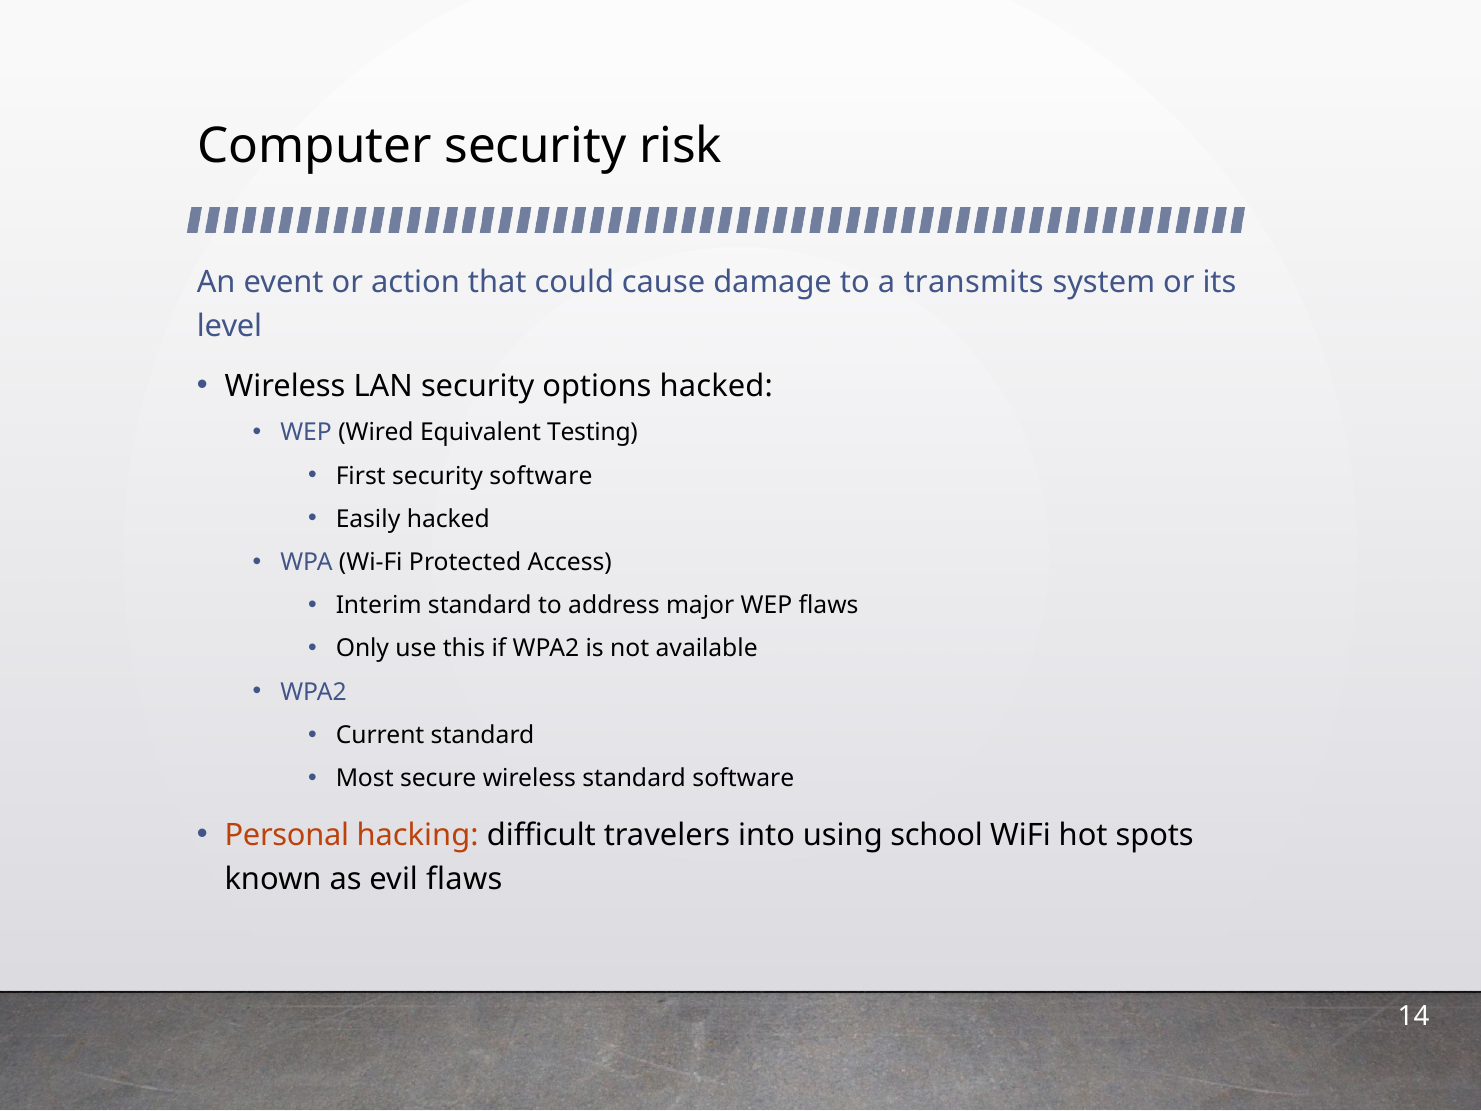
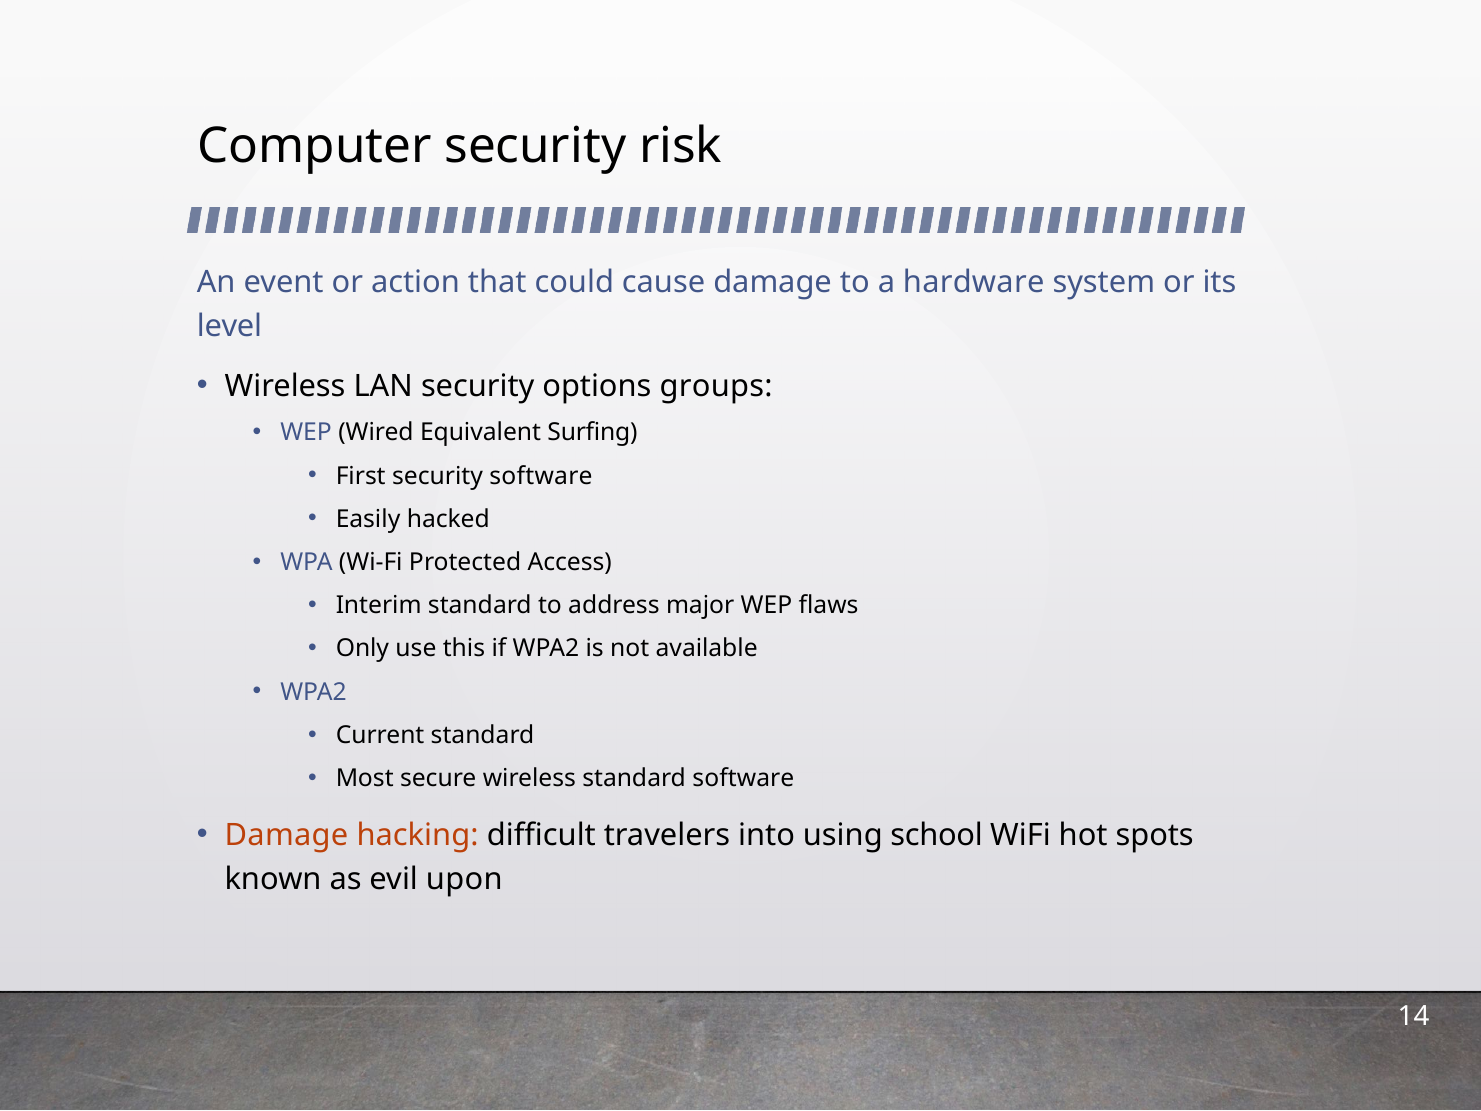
transmits: transmits -> hardware (974, 282)
options hacked: hacked -> groups (716, 386)
Testing: Testing -> Surfing (592, 433)
Personal: Personal -> Damage (287, 835)
evil flaws: flaws -> upon (464, 879)
